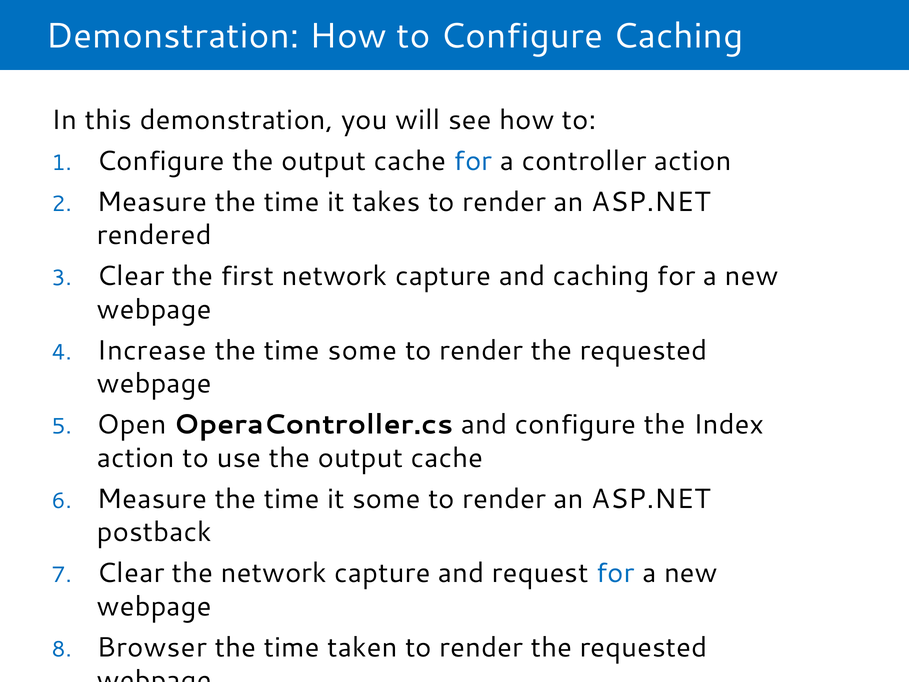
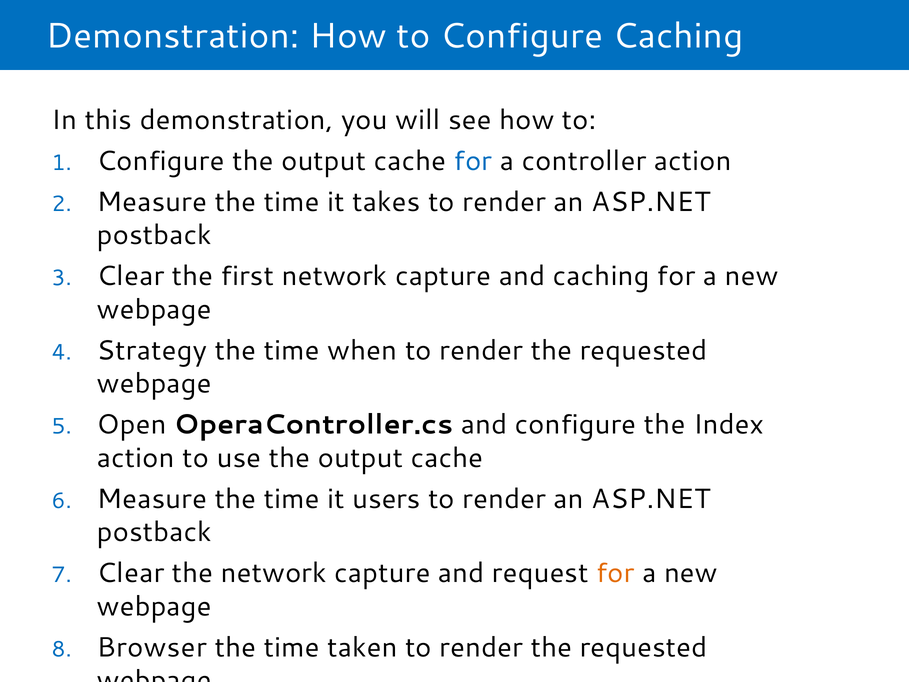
rendered: rendered -> postback (154, 235)
Increase: Increase -> Strategy (152, 350)
time some: some -> when (362, 350)
it some: some -> users (387, 499)
for colour: blue -> orange (615, 573)
